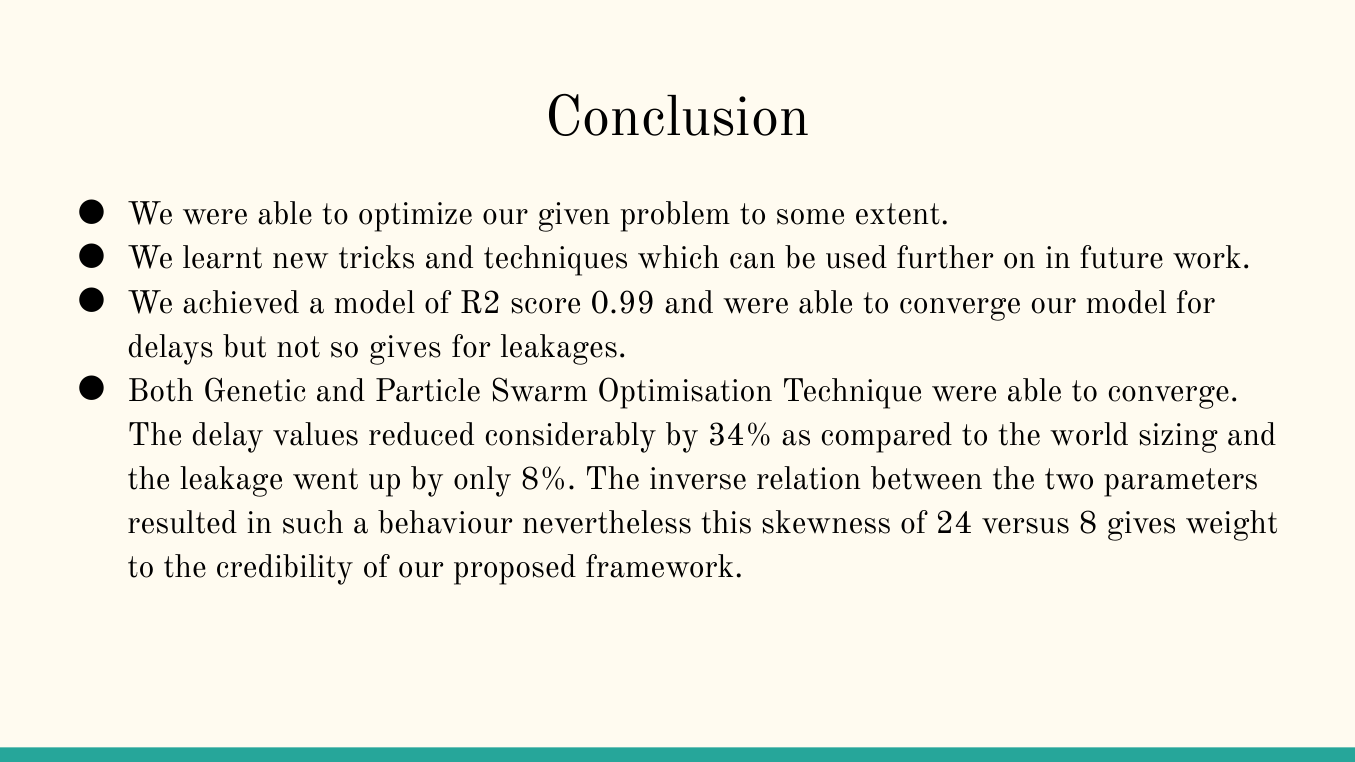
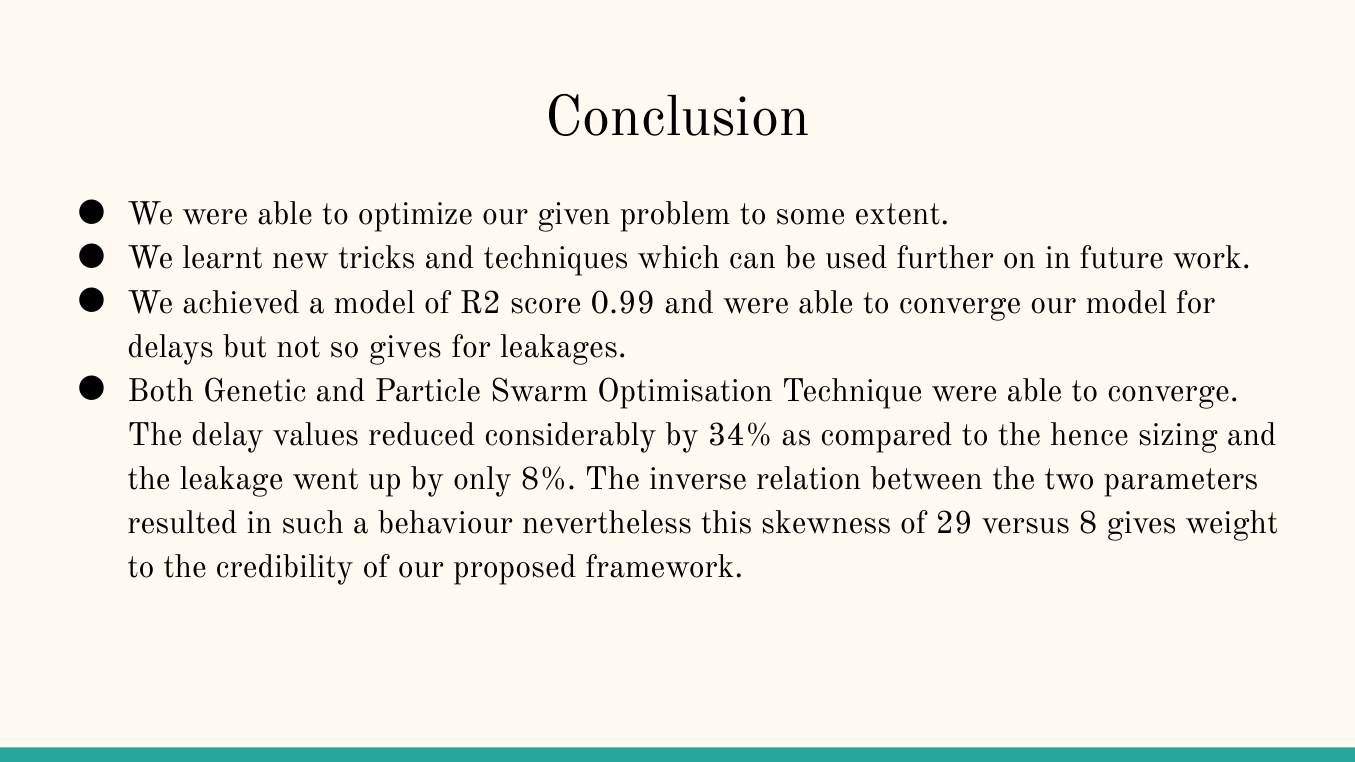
world: world -> hence (1090, 435)
24: 24 -> 29 (954, 523)
